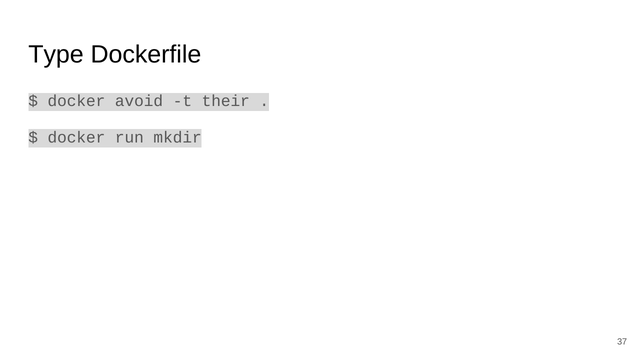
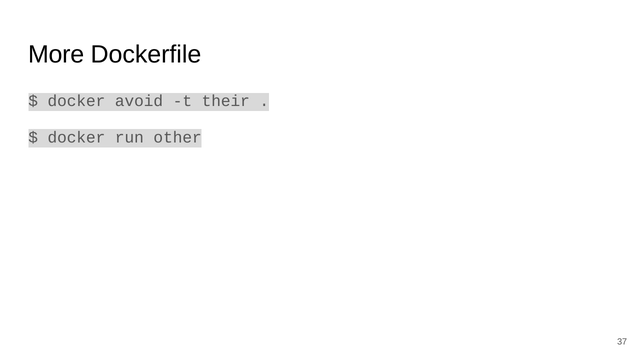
Type: Type -> More (56, 54)
mkdir: mkdir -> other (178, 137)
